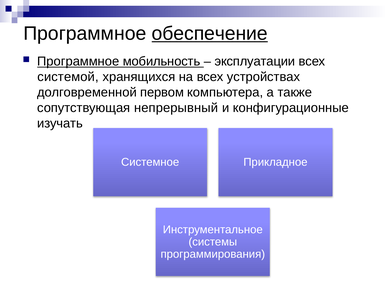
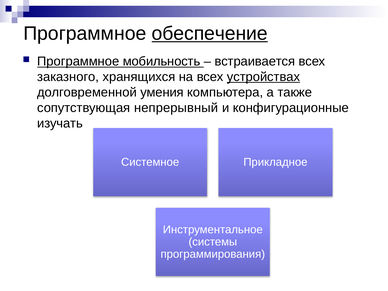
эксплуатации: эксплуатации -> встраивается (255, 61)
системой: системой -> заказного (68, 77)
устройствах underline: none -> present (263, 77)
первом: первом -> умения (162, 92)
